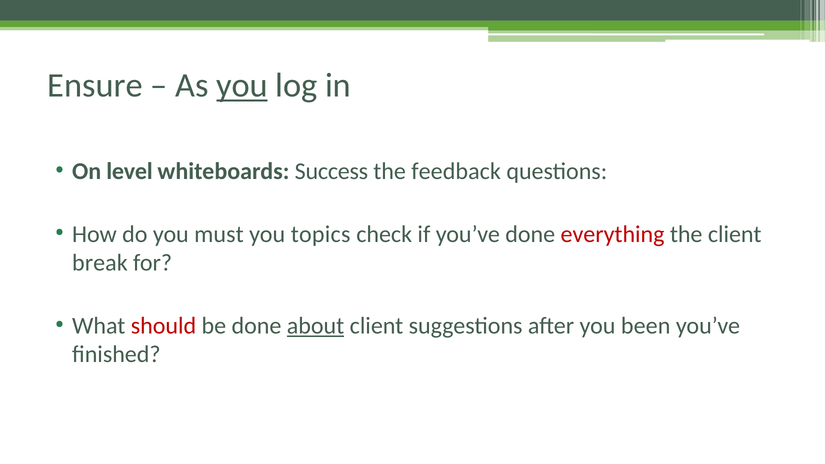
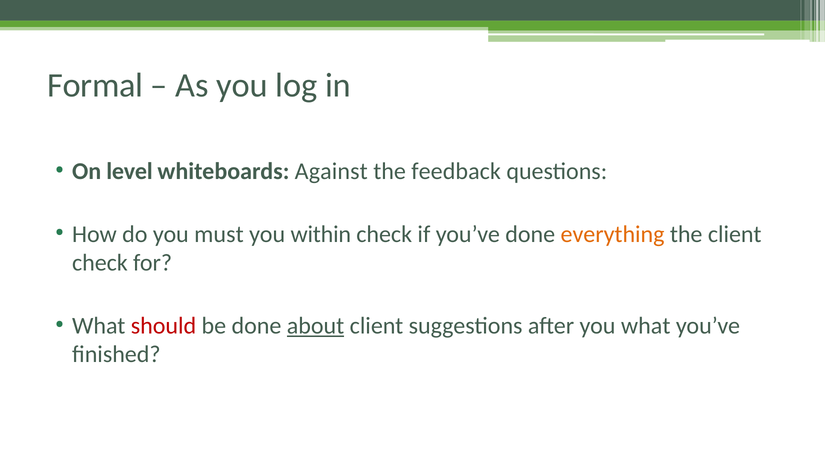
Ensure: Ensure -> Formal (95, 86)
you underline: present -> none (242, 86)
Success: Success -> Against (331, 171)
topics: topics -> within (321, 234)
everything colour: red -> orange (613, 234)
break: break -> check (100, 263)
you been: been -> what (646, 326)
